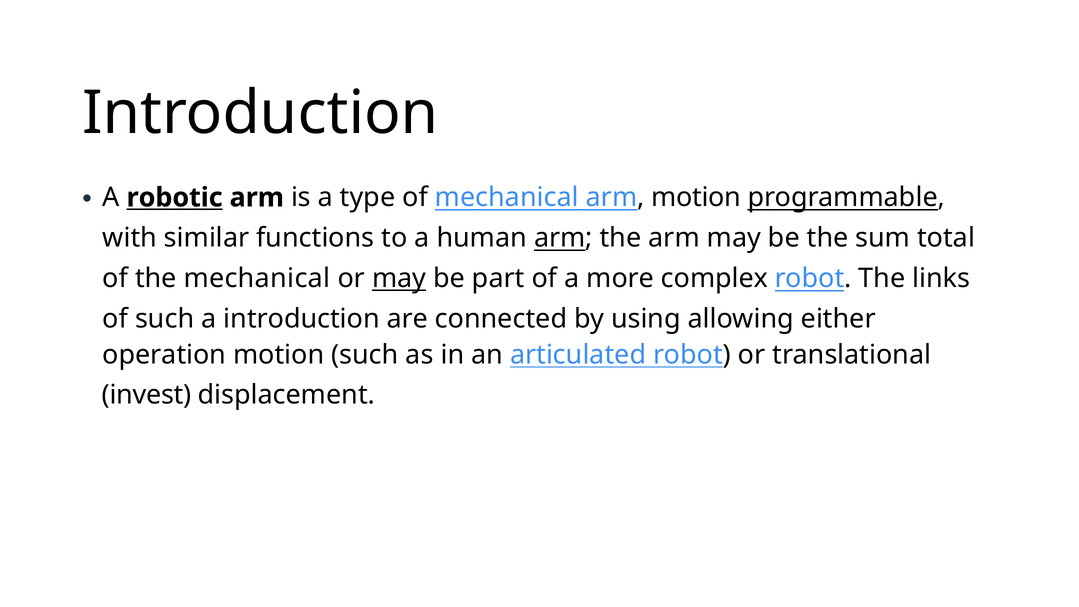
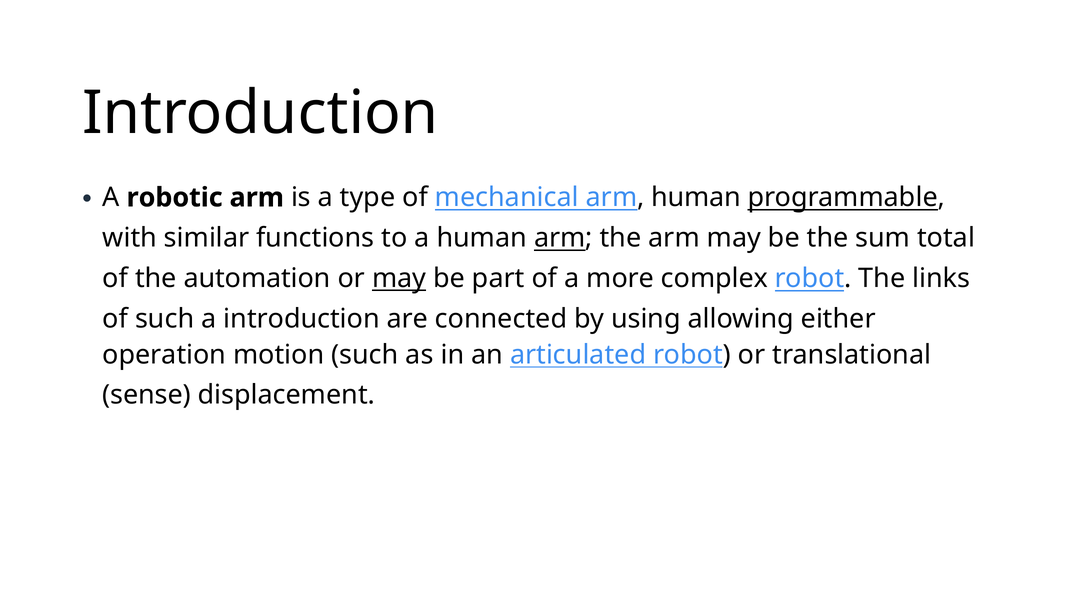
robotic underline: present -> none (175, 198)
arm motion: motion -> human (696, 198)
the mechanical: mechanical -> automation (257, 279)
invest: invest -> sense (147, 395)
